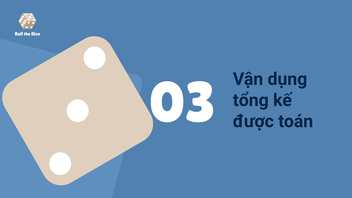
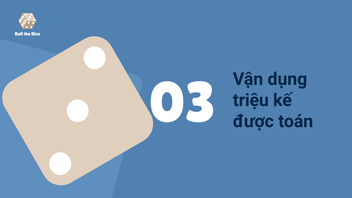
tổng: tổng -> triệu (251, 100)
